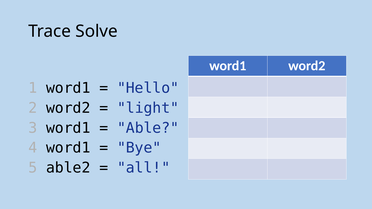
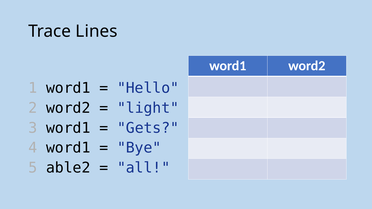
Solve: Solve -> Lines (96, 31)
Able: Able -> Gets (148, 128)
